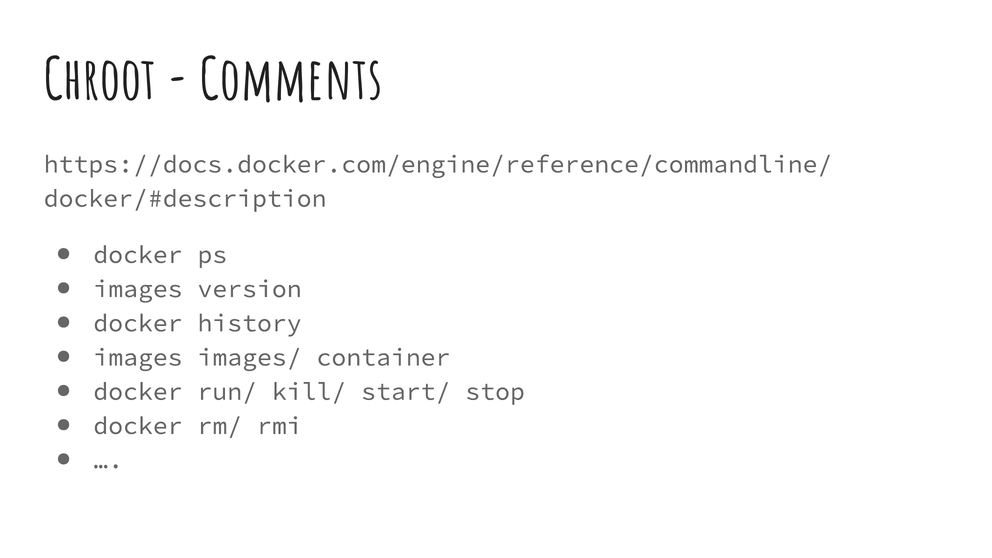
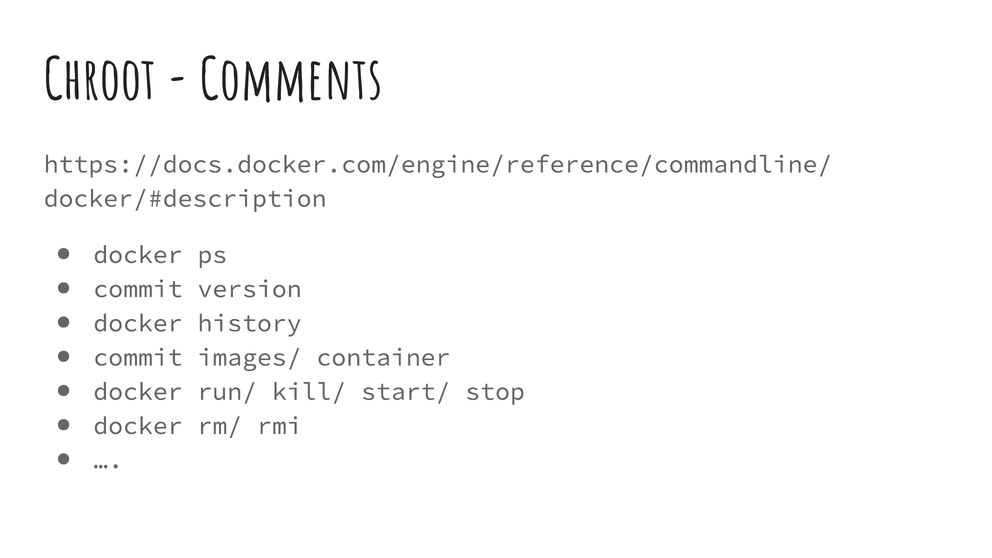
images: images -> commit (138, 289)
images: images -> commit (138, 357)
